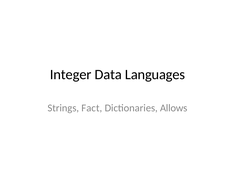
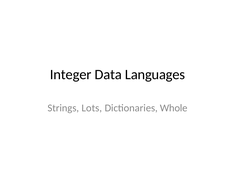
Fact: Fact -> Lots (92, 108)
Allows: Allows -> Whole (174, 108)
